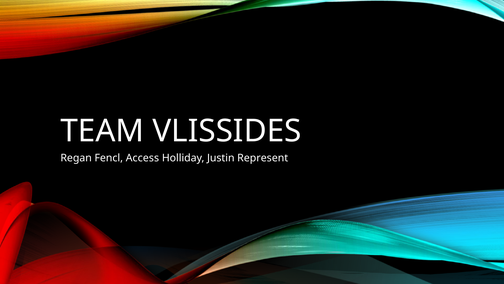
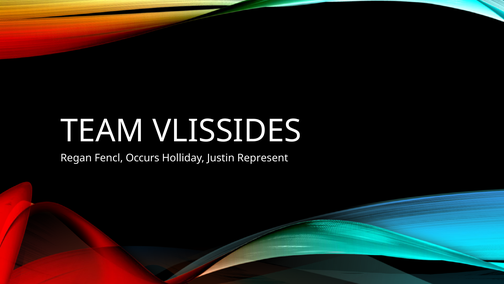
Access: Access -> Occurs (143, 158)
